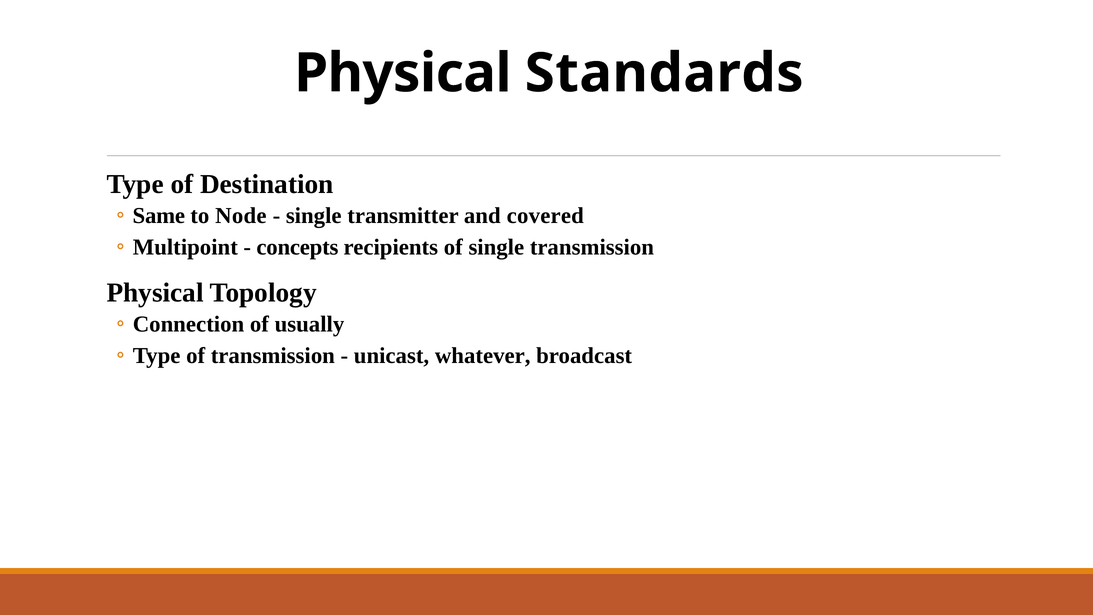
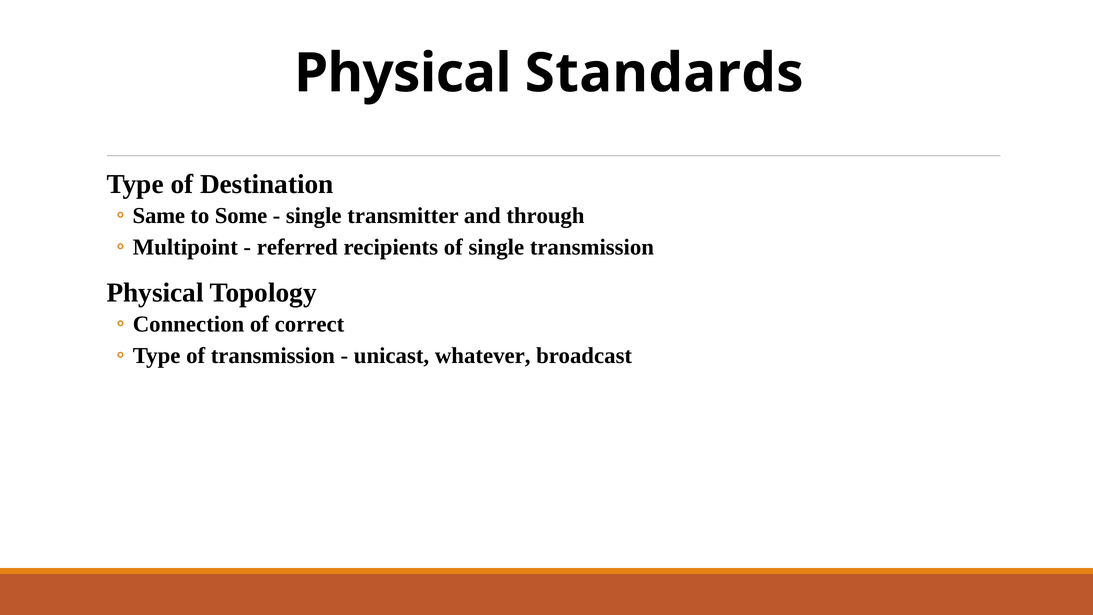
Node: Node -> Some (241, 216)
covered: covered -> through (545, 216)
concepts: concepts -> referred (297, 247)
usually: usually -> correct (309, 324)
